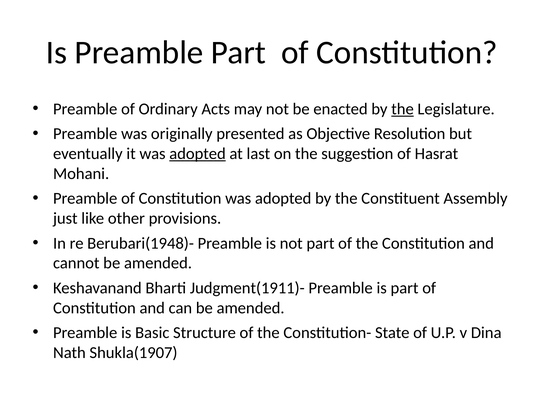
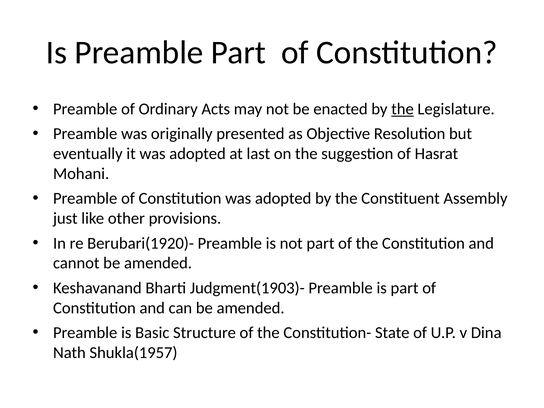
adopted underline: present -> none (198, 154)
Berubari(1948)-: Berubari(1948)- -> Berubari(1920)- (141, 243)
Judgment(1911)-: Judgment(1911)- -> Judgment(1903)- (247, 288)
Shukla(1907: Shukla(1907 -> Shukla(1957 (134, 353)
